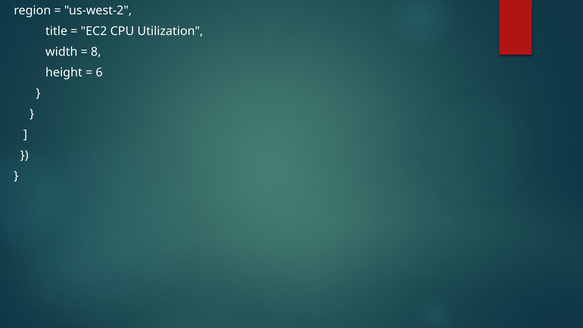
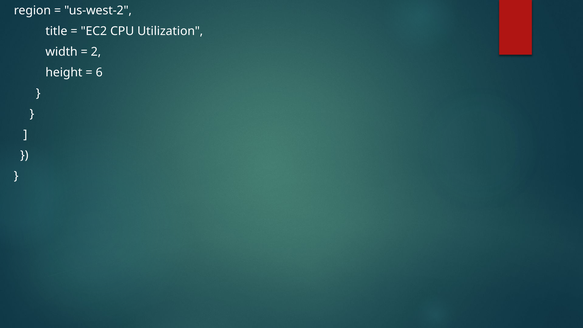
8: 8 -> 2 (96, 52)
